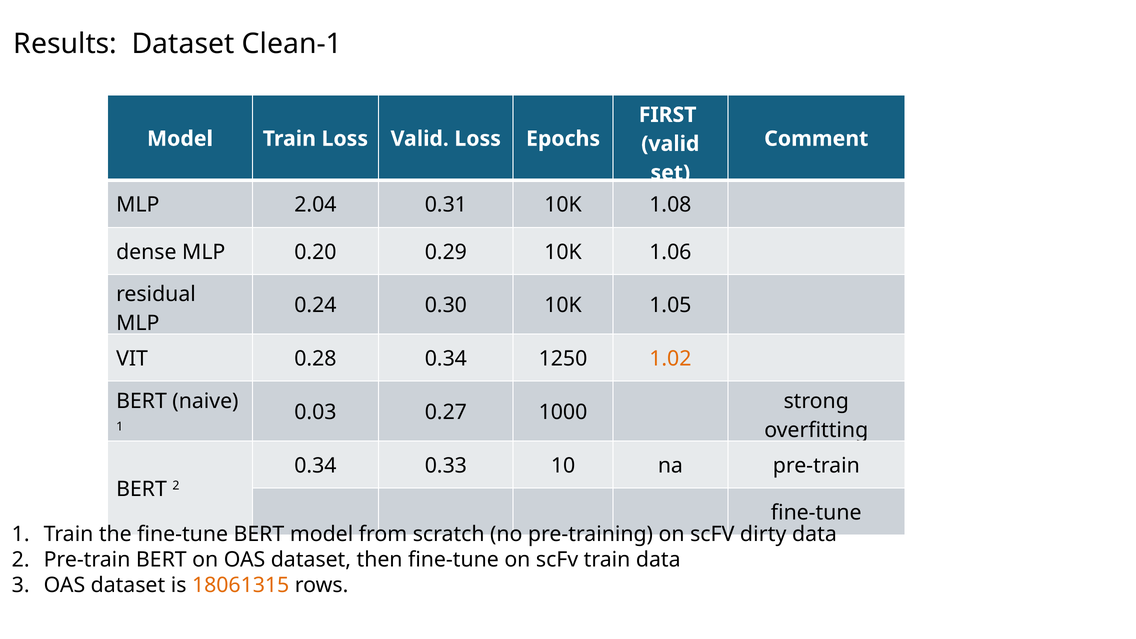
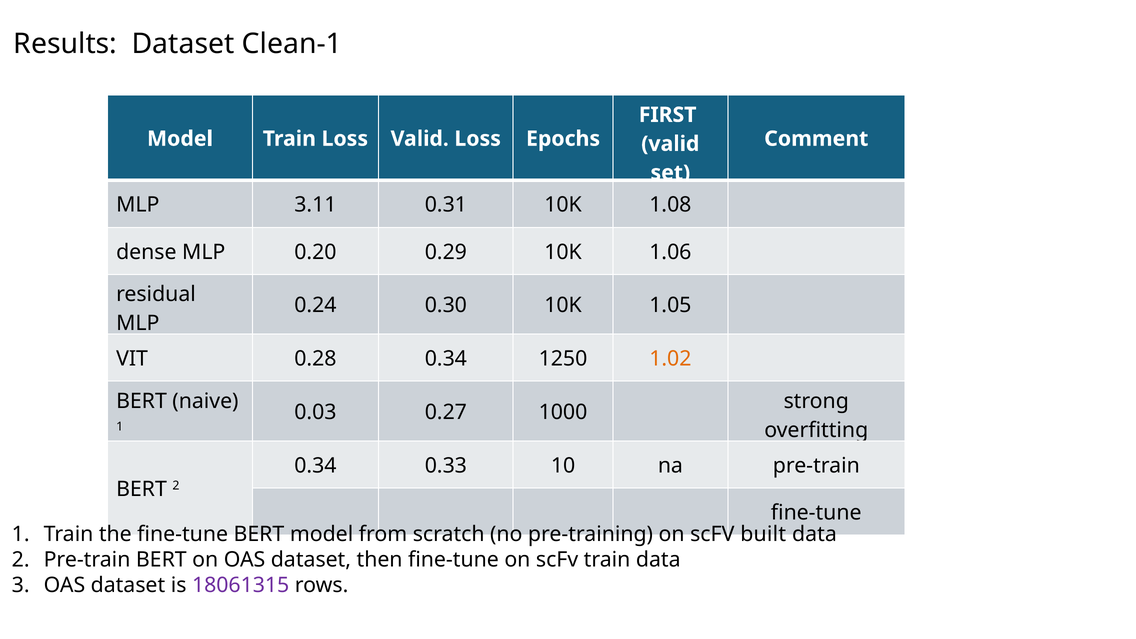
2.04: 2.04 -> 3.11 (315, 205)
dirty: dirty -> built (763, 534)
18061315 colour: orange -> purple (241, 585)
